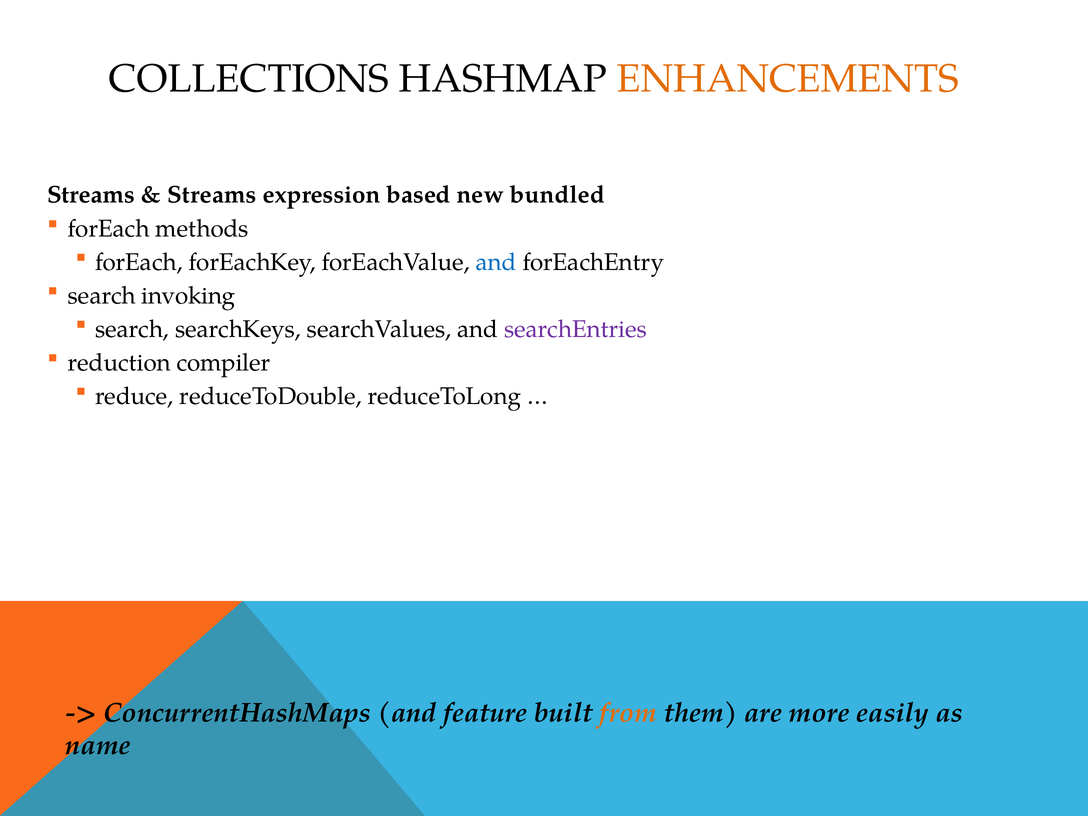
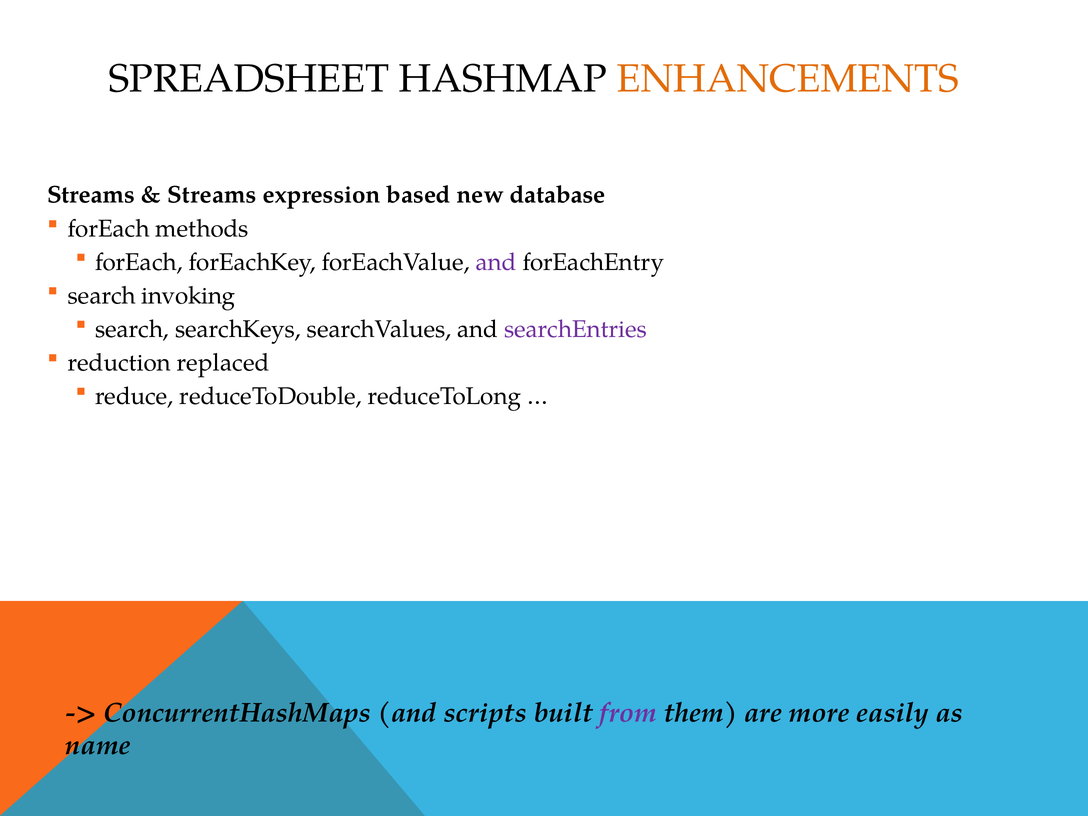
COLLECTIONS: COLLECTIONS -> SPREADSHEET (249, 79)
bundled: bundled -> database (557, 195)
and colour: blue -> purple (496, 262)
compiler: compiler -> replaced (223, 363)
feature: feature -> scripts (485, 713)
from colour: orange -> purple (628, 713)
